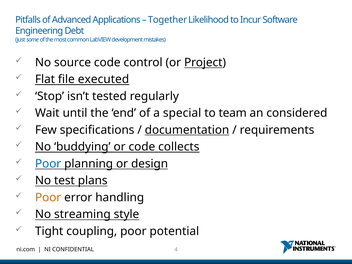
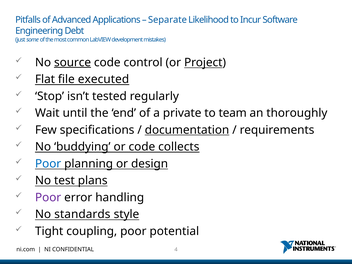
Together: Together -> Separate (167, 20)
source underline: none -> present (73, 62)
special: special -> private (182, 113)
considered: considered -> thoroughly (297, 113)
Poor colour: orange -> purple (48, 197)
streaming: streaming -> standards (82, 214)
